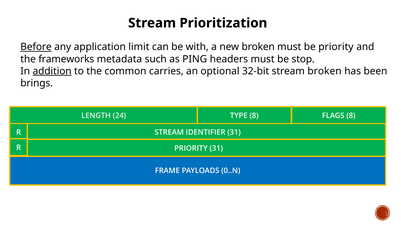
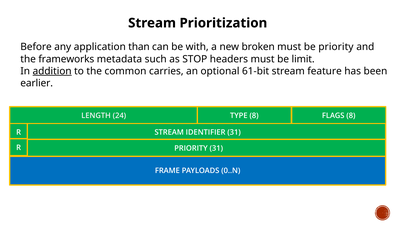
Before underline: present -> none (36, 47)
limit: limit -> than (139, 47)
PING: PING -> STOP (195, 59)
stop: stop -> limit (303, 59)
32-bit: 32-bit -> 61-bit (256, 71)
stream broken: broken -> feature (325, 71)
brings: brings -> earlier (37, 83)
